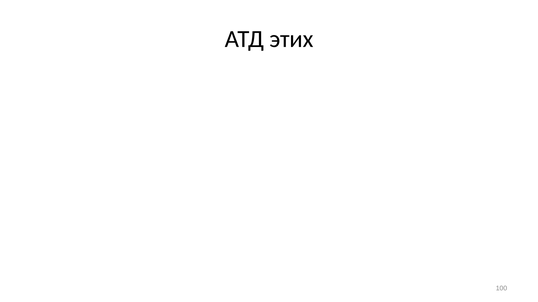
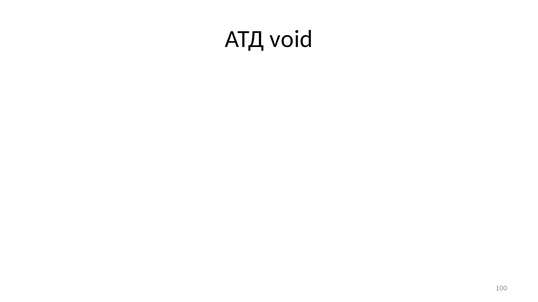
этих: этих -> void (291, 39)
